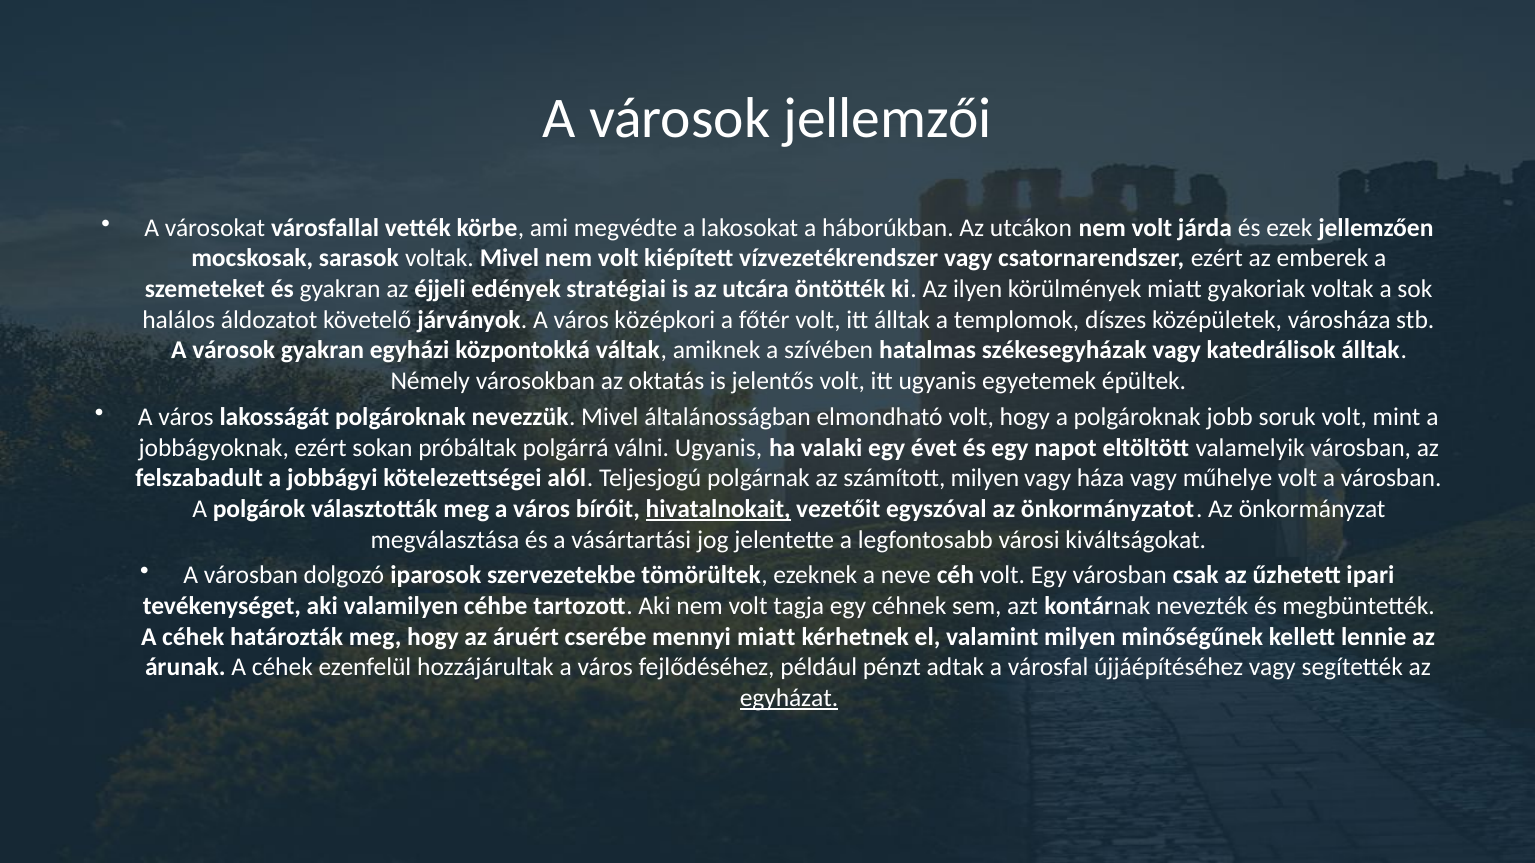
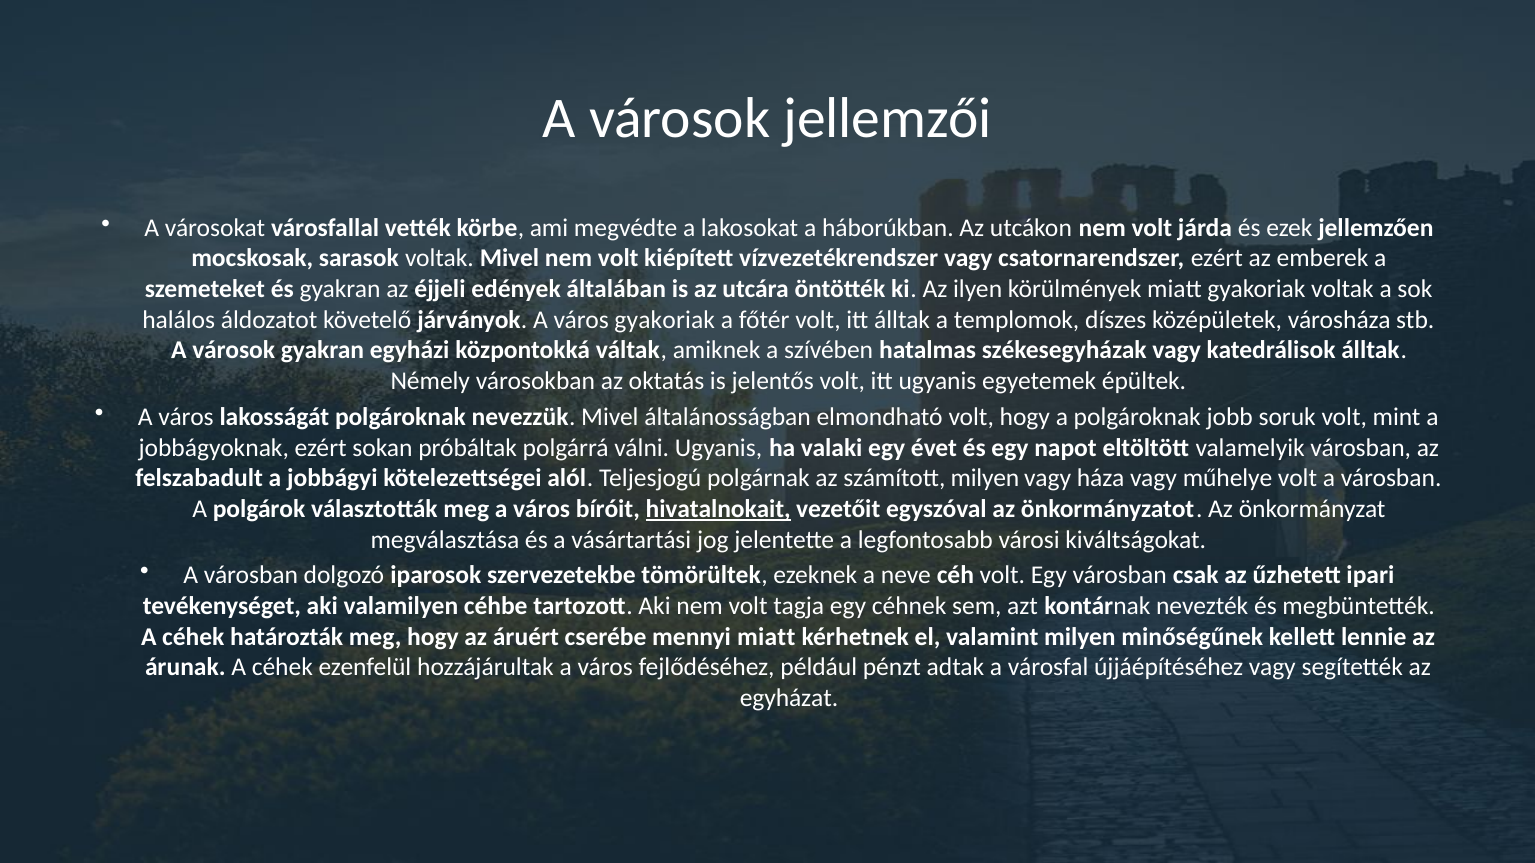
stratégiai: stratégiai -> általában (616, 289)
város középkori: középkori -> gyakoriak (665, 320)
egyházat underline: present -> none (789, 698)
